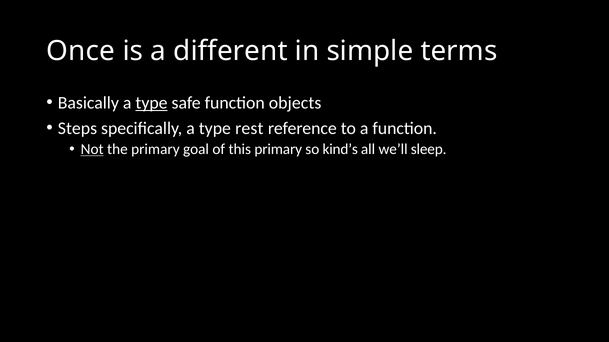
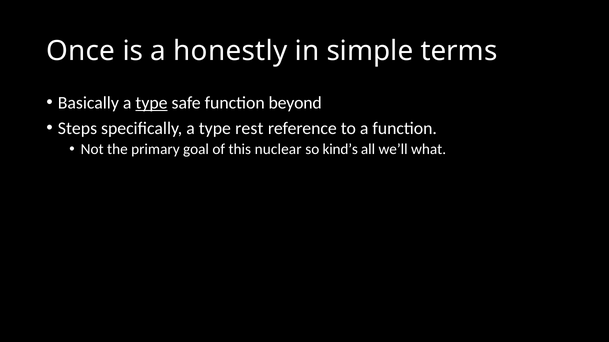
different: different -> honestly (230, 51)
objects: objects -> beyond (295, 103)
Not underline: present -> none (92, 149)
this primary: primary -> nuclear (278, 149)
sleep: sleep -> what (429, 149)
